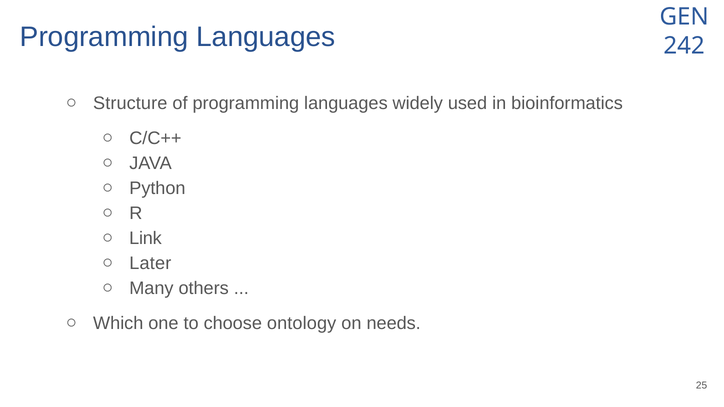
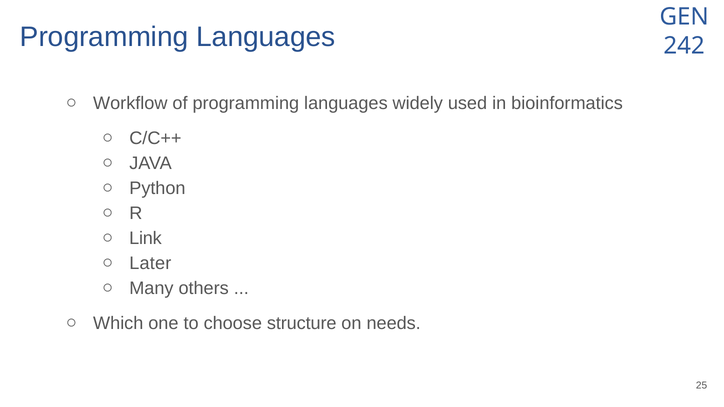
Structure: Structure -> Workflow (130, 104)
ontology: ontology -> structure (302, 323)
